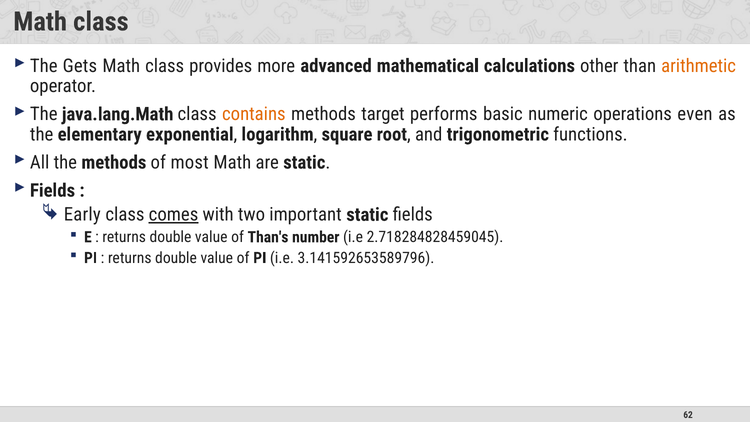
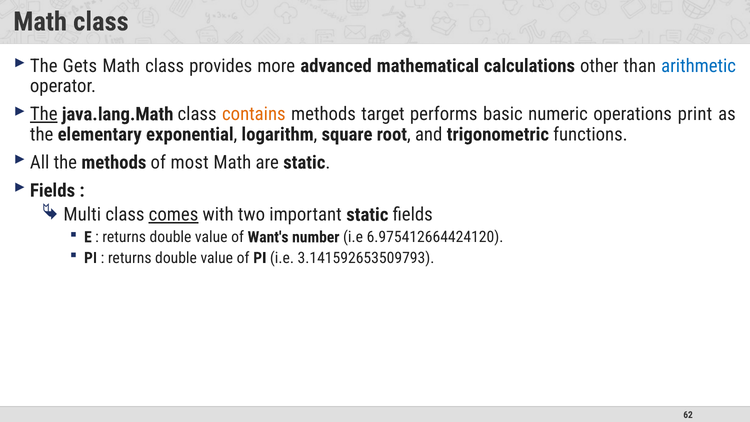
arithmetic colour: orange -> blue (699, 66)
The underline: none -> present (44, 114)
even: even -> print (695, 114)
Early: Early -> Multi (82, 215)
Than's: Than's -> Want's (268, 237)
2.718284828459045: 2.718284828459045 -> 6.975412664424120 (435, 237)
3.141592653589796: 3.141592653589796 -> 3.141592653509793 (366, 258)
